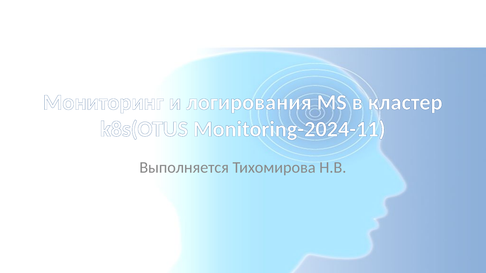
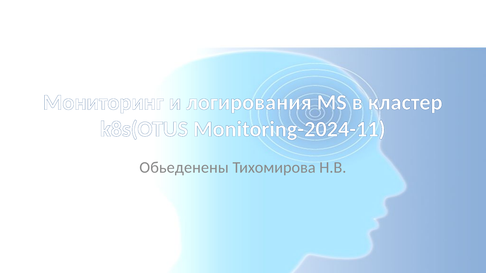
Выполняется: Выполняется -> Обьеденены (184, 168)
